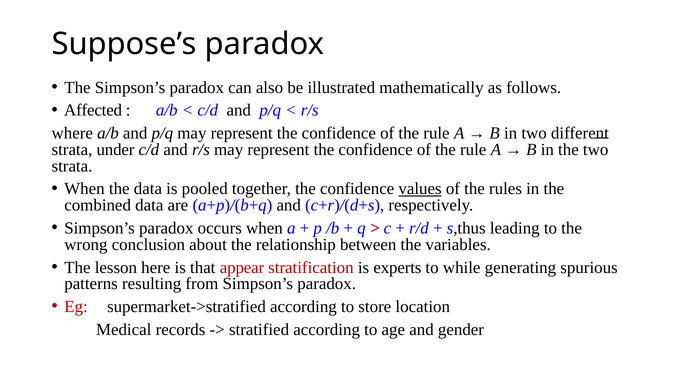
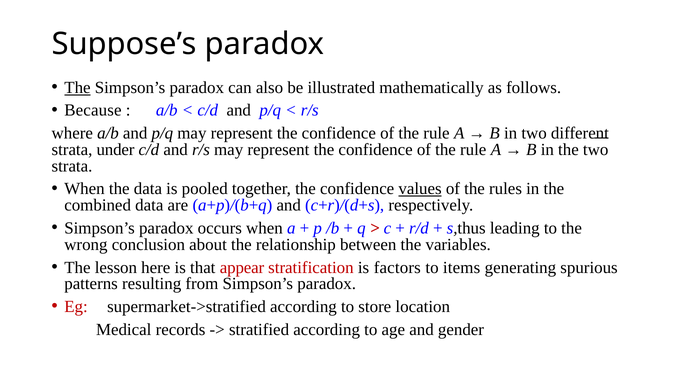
The underline: none -> present (77, 88)
Affected: Affected -> Because (93, 110)
experts: experts -> factors (397, 267)
while: while -> items (462, 267)
